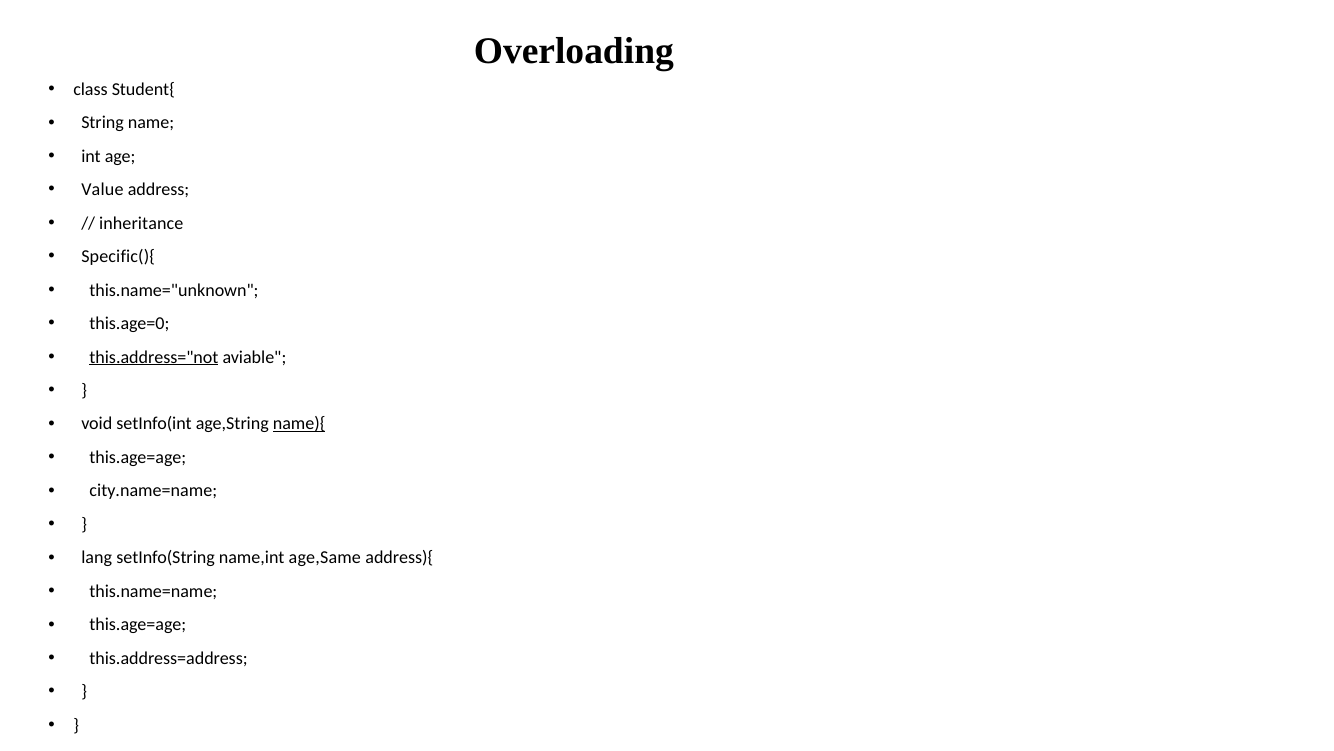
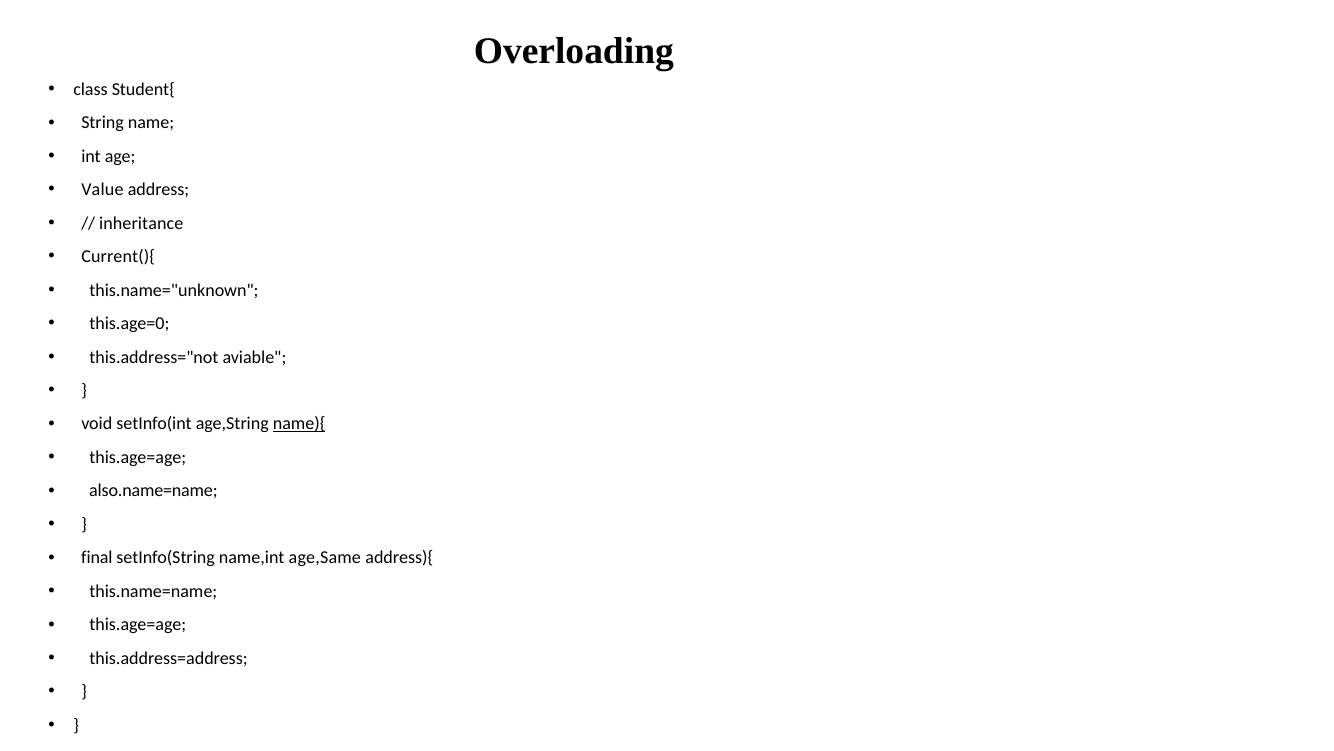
Specific(){: Specific(){ -> Current(){ (118, 256)
this.address="not underline: present -> none (154, 357)
city.name=name: city.name=name -> also.name=name (153, 490)
lang: lang -> final (97, 557)
